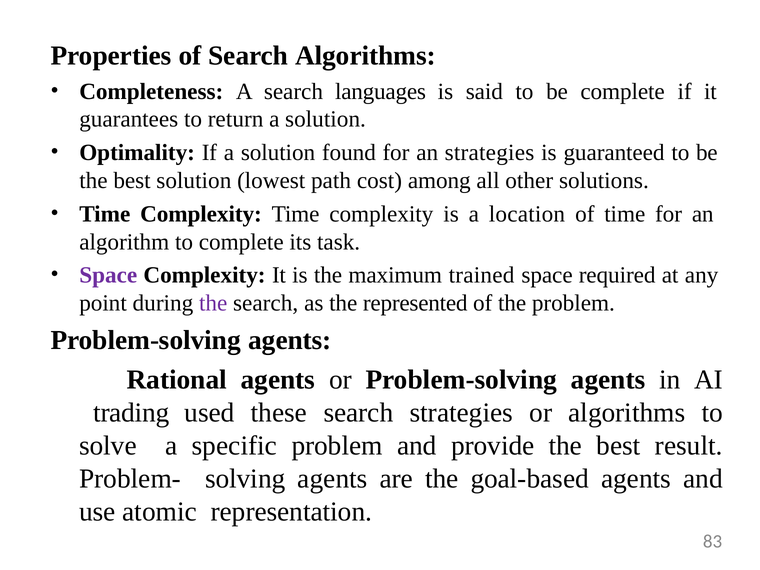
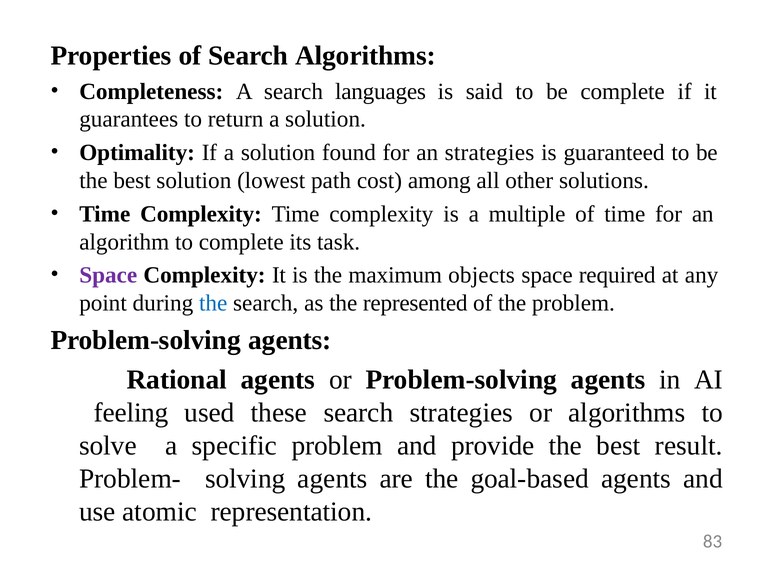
location: location -> multiple (527, 214)
trained: trained -> objects (482, 275)
the colour: purple -> blue (213, 303)
trading: trading -> feeling (131, 413)
